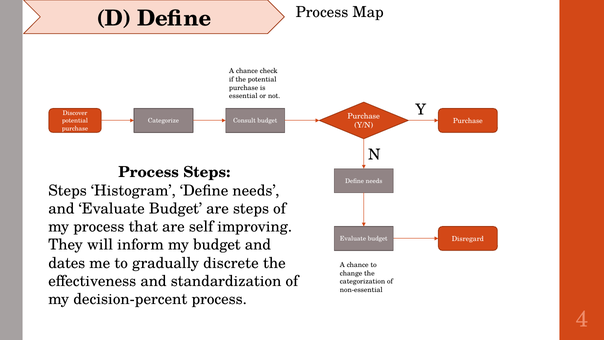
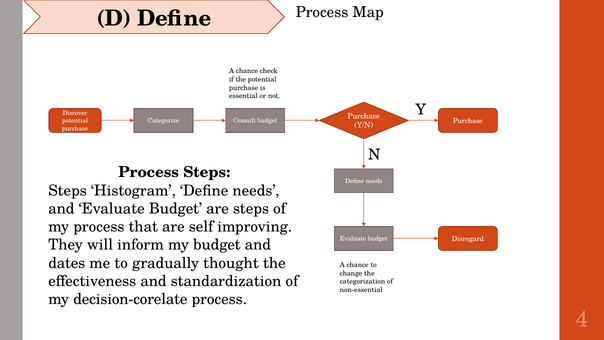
discrete: discrete -> thought (231, 263)
decision-percent: decision-percent -> decision-corelate (130, 299)
